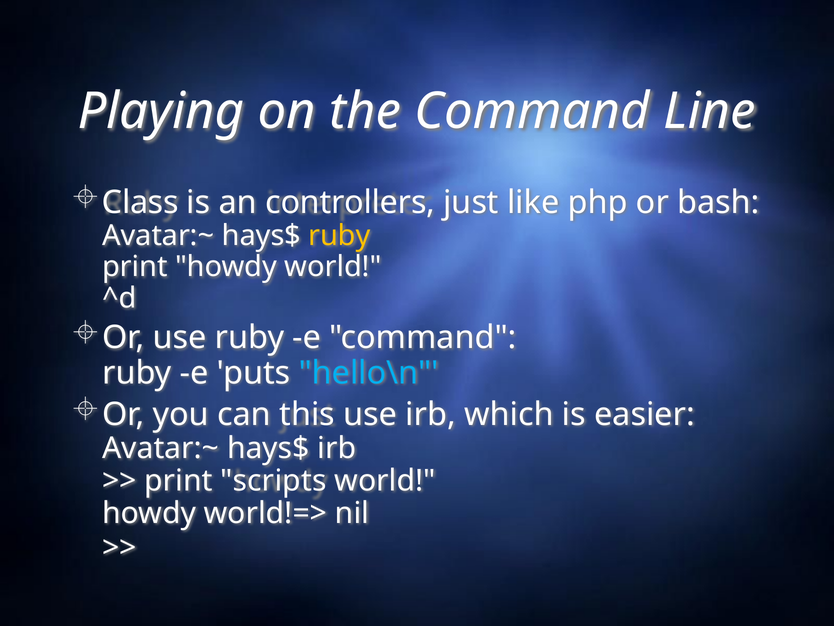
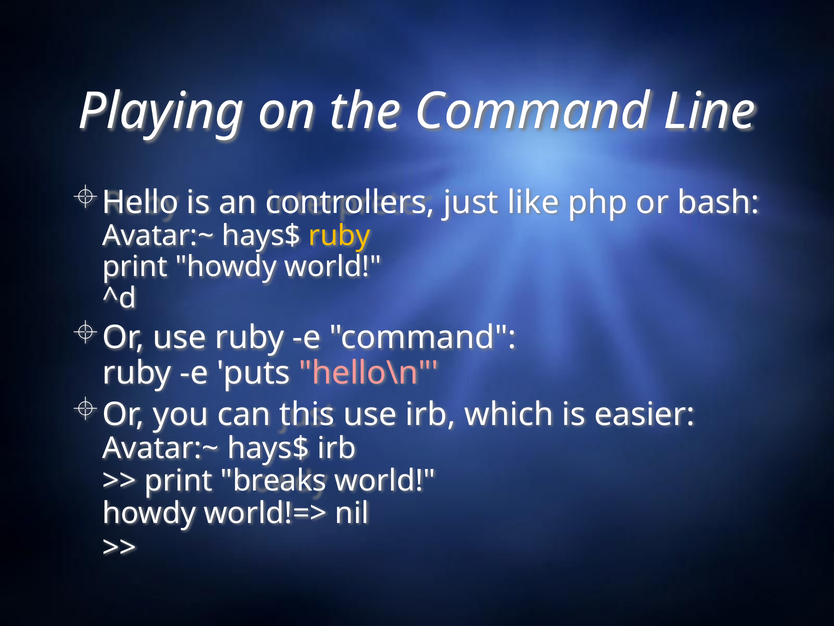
Class: Class -> Hello (140, 202)
hello\n colour: light blue -> pink (369, 373)
scripts: scripts -> breaks (274, 480)
